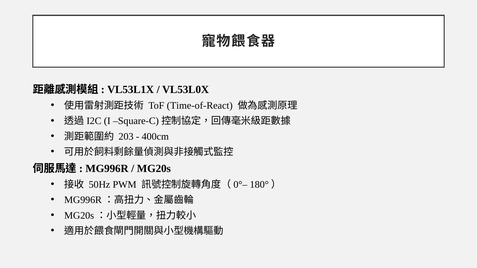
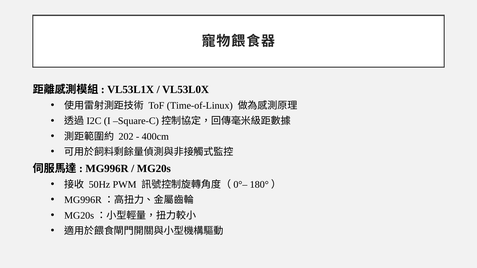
Time-of-React: Time-of-React -> Time-of-Linux (200, 106)
203: 203 -> 202 (126, 137)
